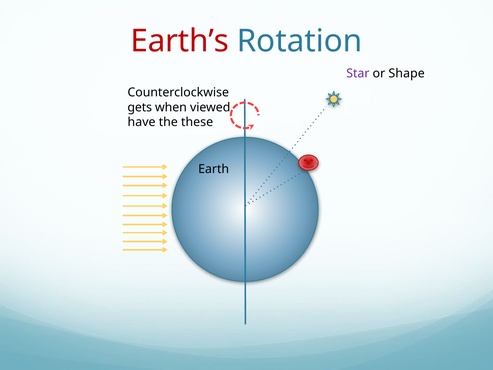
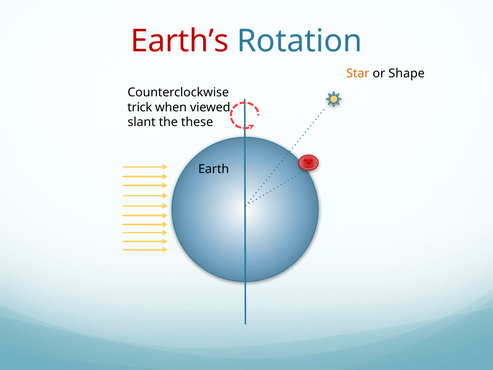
Star colour: purple -> orange (358, 73)
gets: gets -> trick (140, 107)
have: have -> slant (142, 122)
